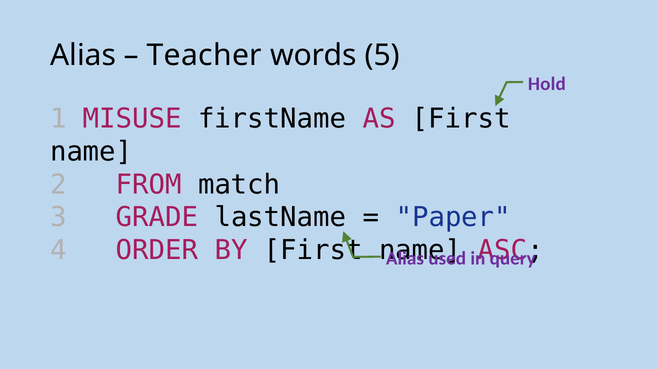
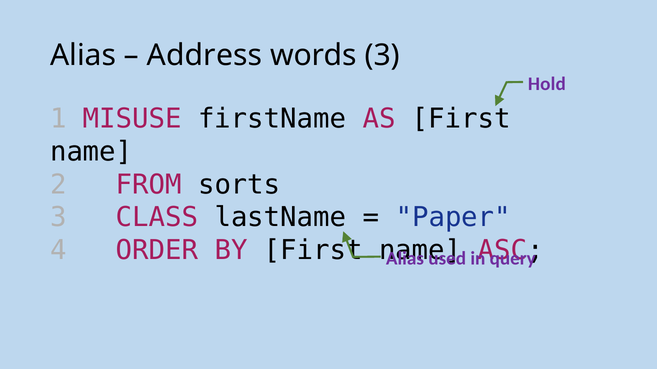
Teacher: Teacher -> Address (204, 55)
words 5: 5 -> 3 (382, 55)
match: match -> sorts (239, 185)
GRADE: GRADE -> CLASS (157, 218)
